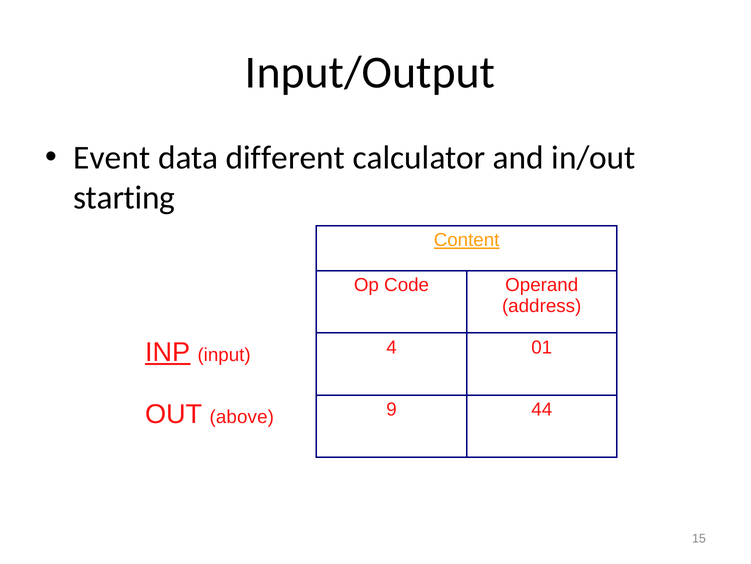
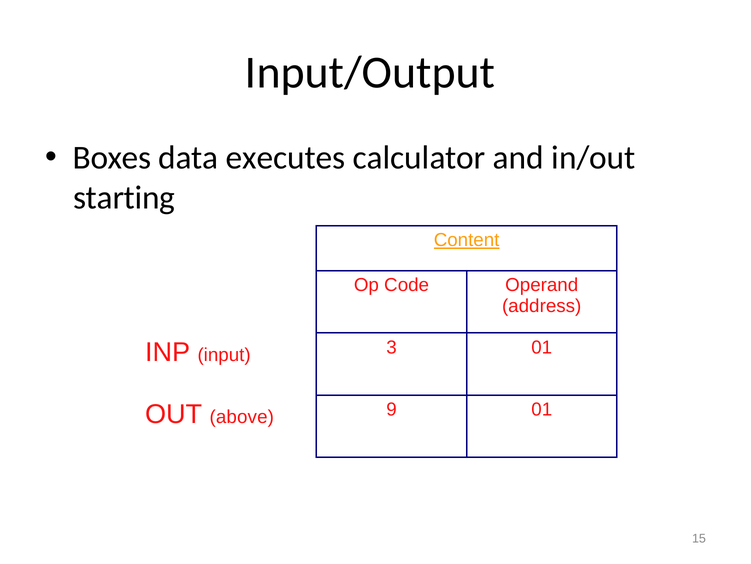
Event: Event -> Boxes (112, 158)
different: different -> executes (285, 158)
INP underline: present -> none (168, 352)
4: 4 -> 3 (392, 347)
9 44: 44 -> 01 (542, 409)
